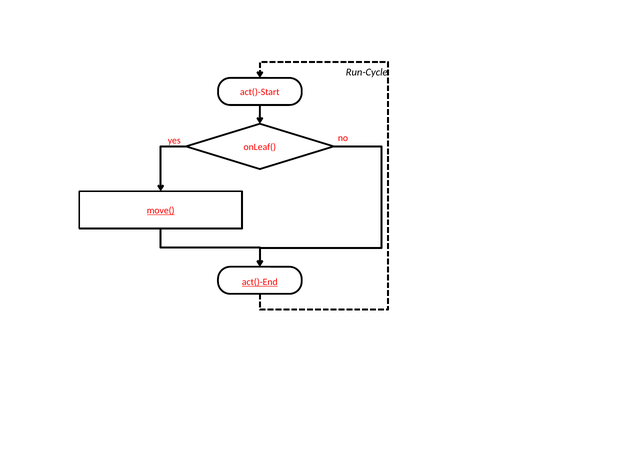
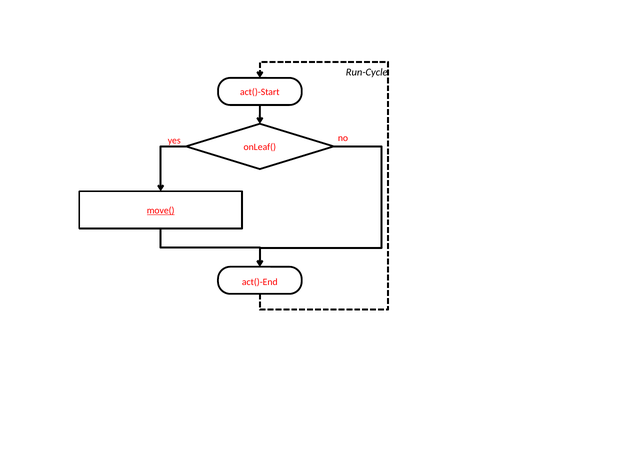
act()-End underline: present -> none (260, 282)
